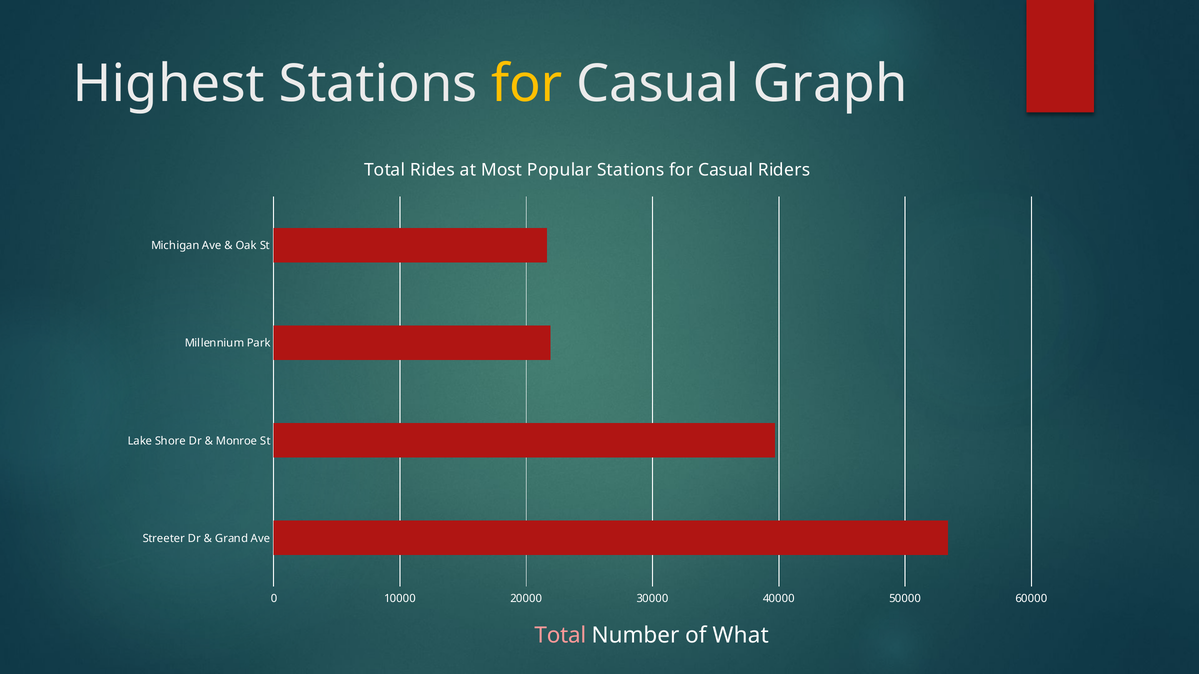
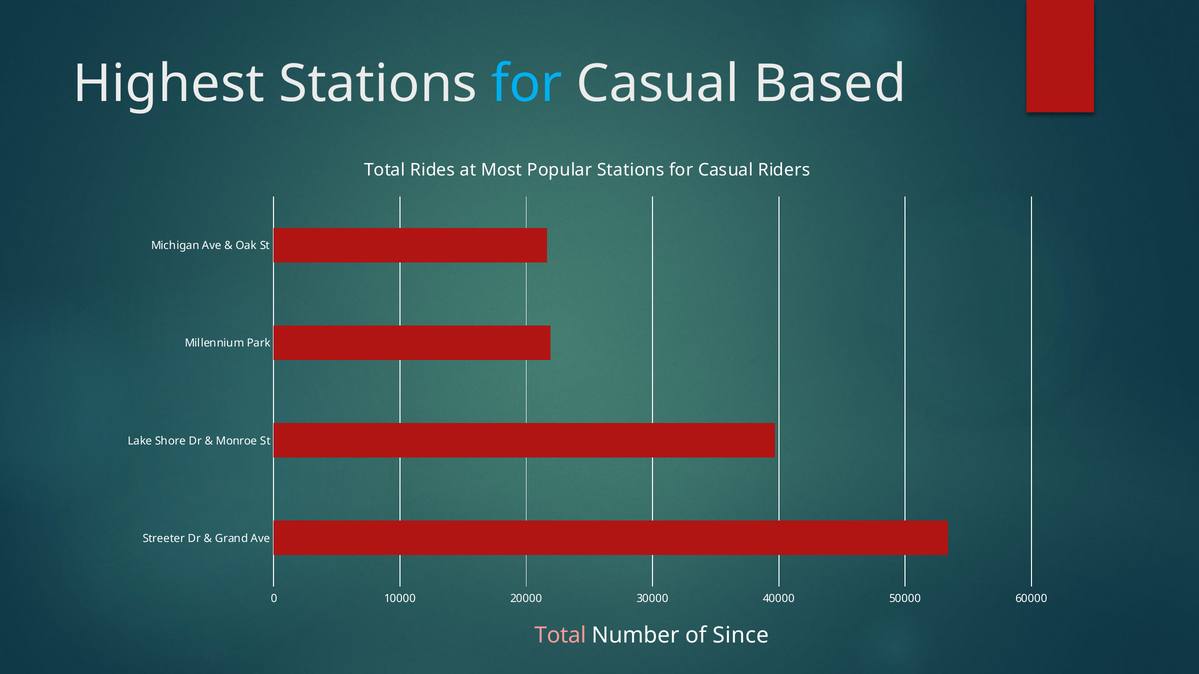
for colour: yellow -> light blue (527, 84)
Graph: Graph -> Based (830, 84)
What: What -> Since (741, 636)
